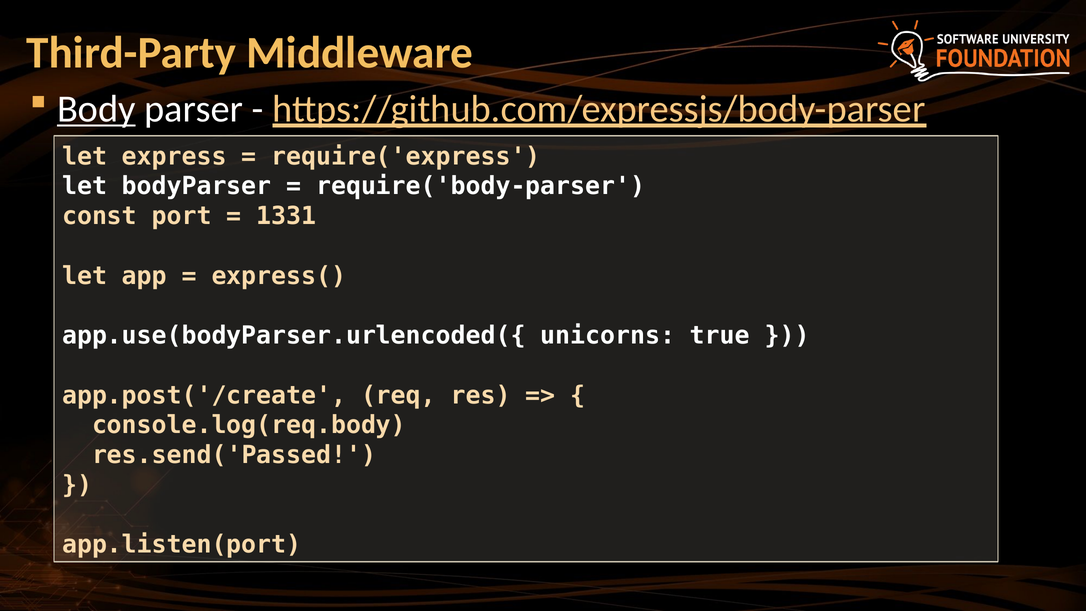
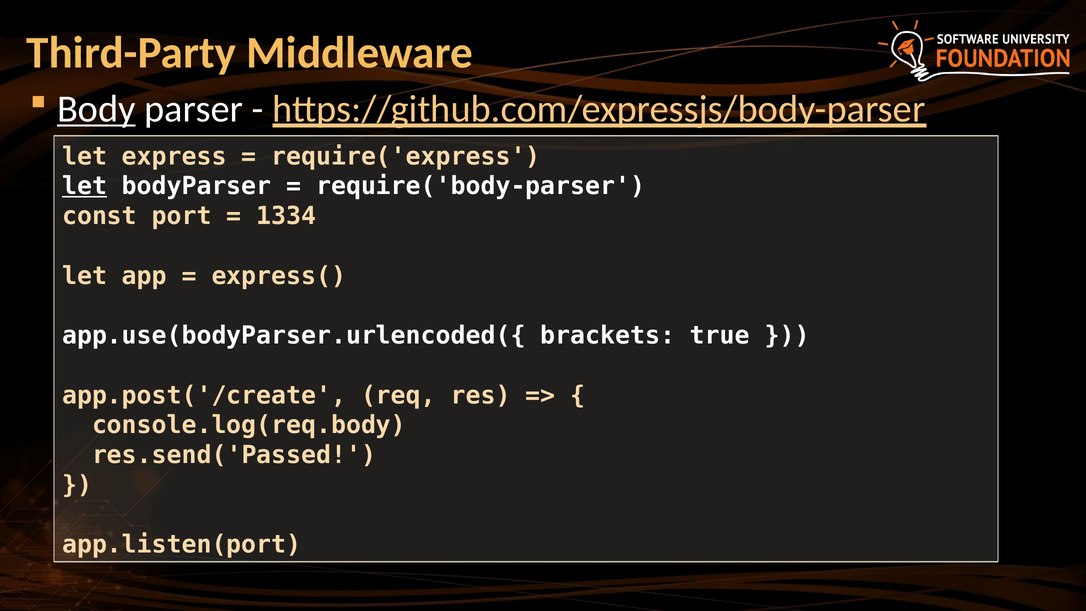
let underline: none -> present (85, 186)
1331: 1331 -> 1334 (286, 216)
unicorns: unicorns -> brackets (608, 336)
